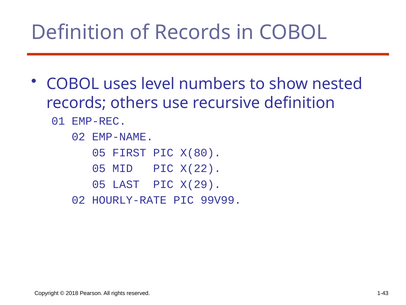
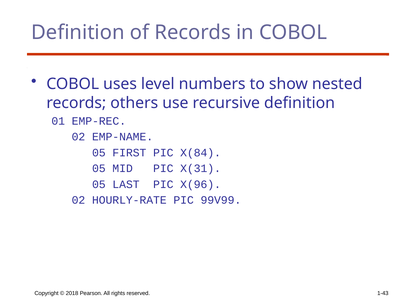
X(80: X(80 -> X(84 (201, 152)
X(22: X(22 -> X(31 (201, 168)
X(29: X(29 -> X(96 (201, 184)
